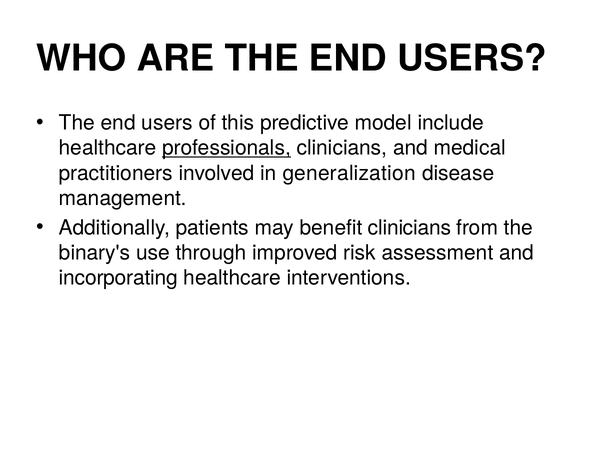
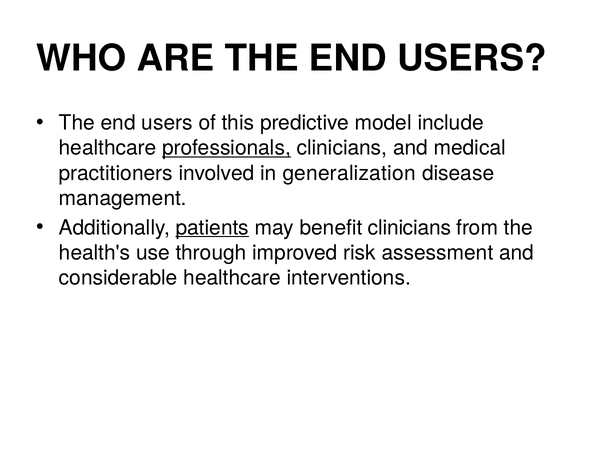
patients underline: none -> present (212, 228)
binary's: binary's -> health's (95, 253)
incorporating: incorporating -> considerable (118, 278)
